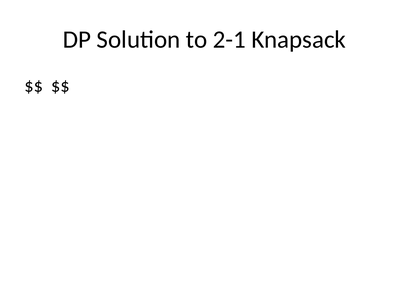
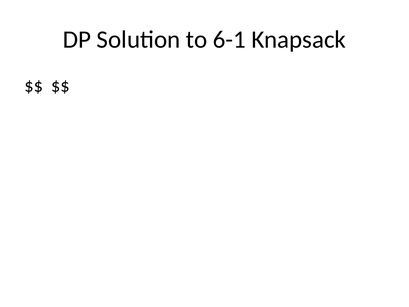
2-1: 2-1 -> 6-1 (229, 40)
